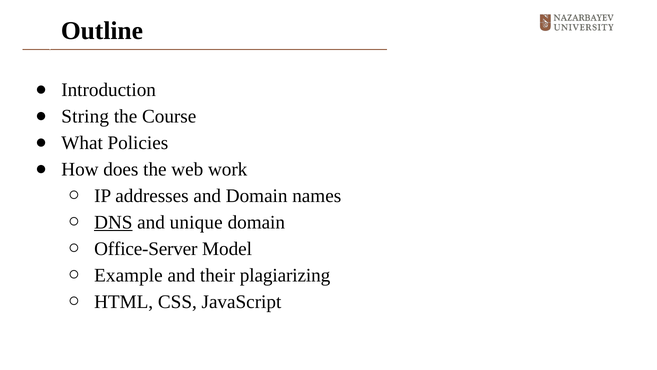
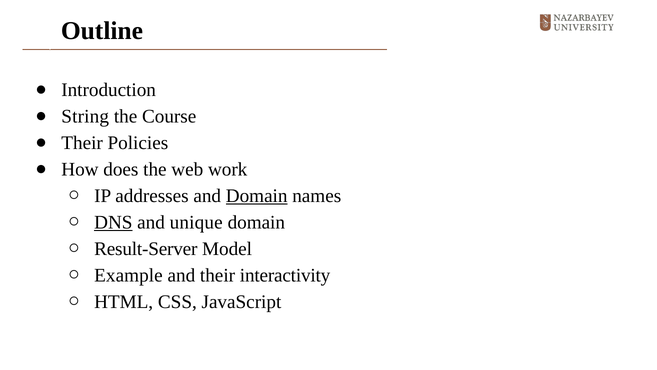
What: What -> Their (82, 143)
Domain underline: none -> present (257, 196)
Office-Server: Office-Server -> Result-Server (146, 249)
plagiarizing: plagiarizing -> interactivity (285, 275)
